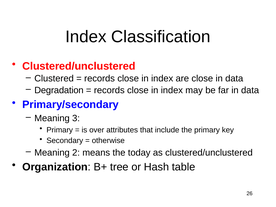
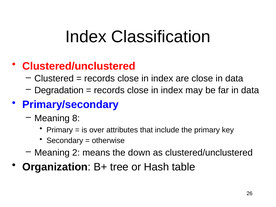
3: 3 -> 8 (76, 118)
today: today -> down (139, 153)
